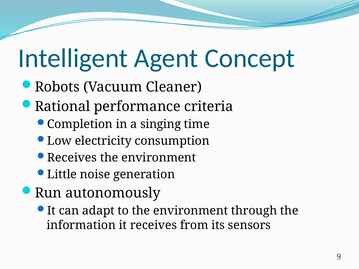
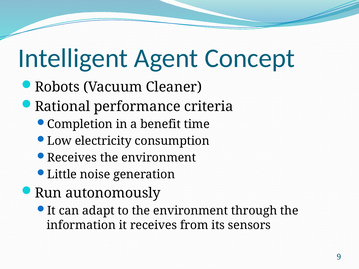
singing: singing -> benefit (161, 124)
